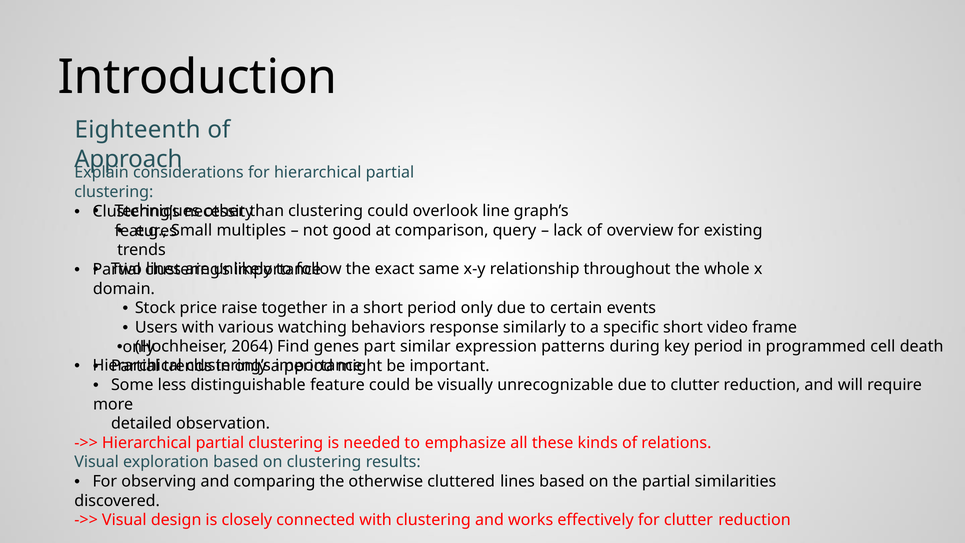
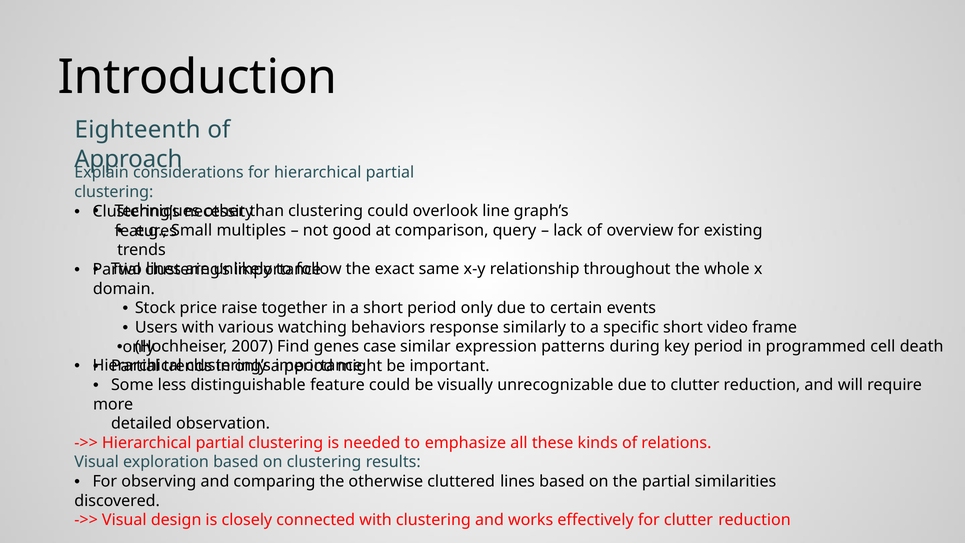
2064: 2064 -> 2007 (252, 346)
part: part -> case (380, 346)
